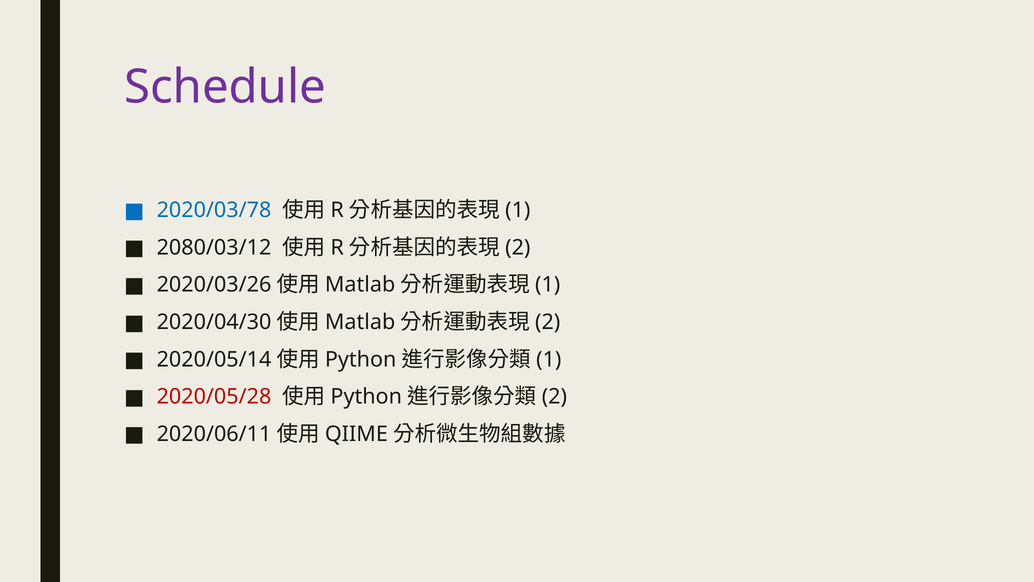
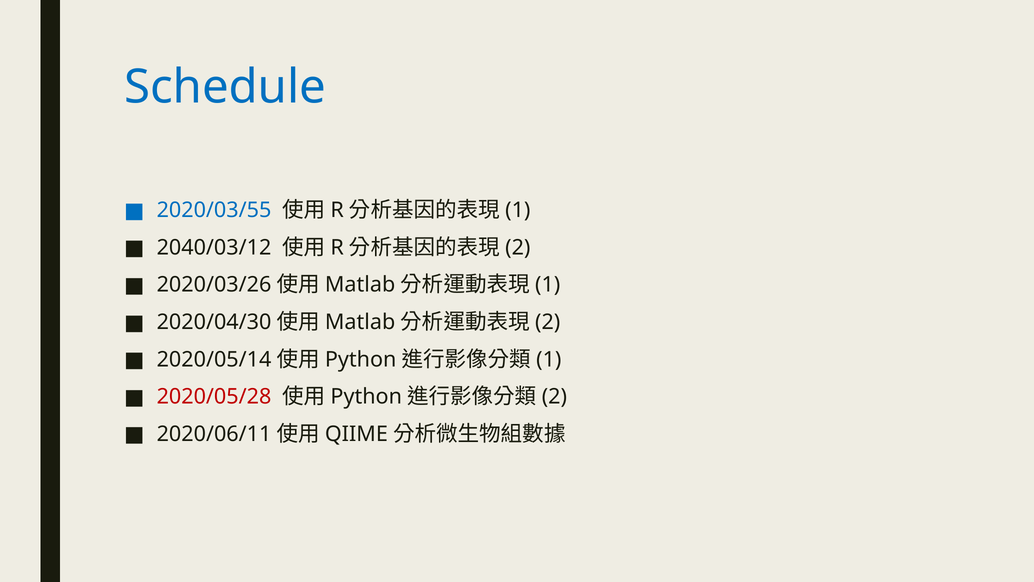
Schedule colour: purple -> blue (225, 87)
2020/03/78: 2020/03/78 -> 2020/03/55 (214, 210)
2080/03/12: 2080/03/12 -> 2040/03/12 (214, 247)
